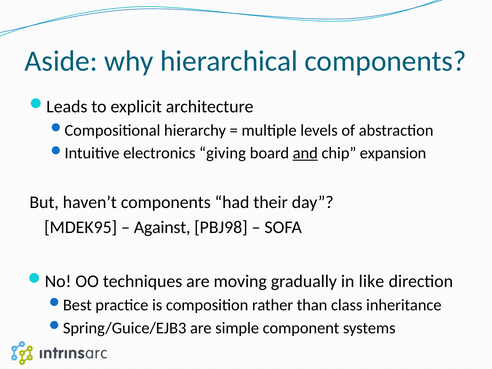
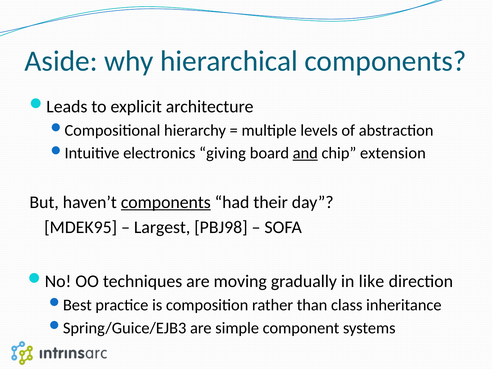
expansion: expansion -> extension (393, 153)
components underline: none -> present (166, 202)
Against: Against -> Largest (162, 227)
